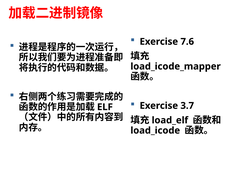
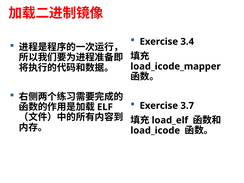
7.6: 7.6 -> 3.4 (187, 42)
